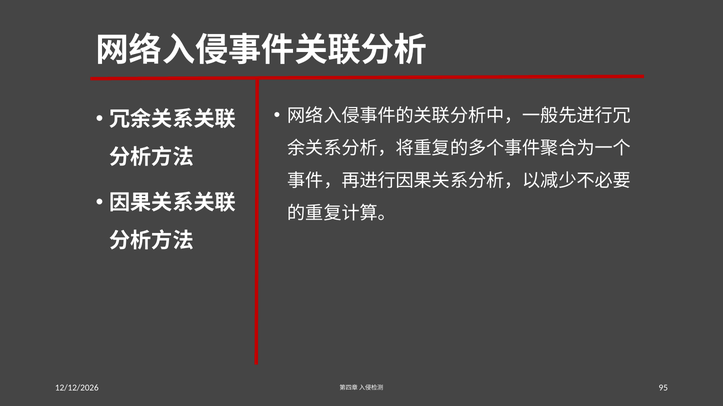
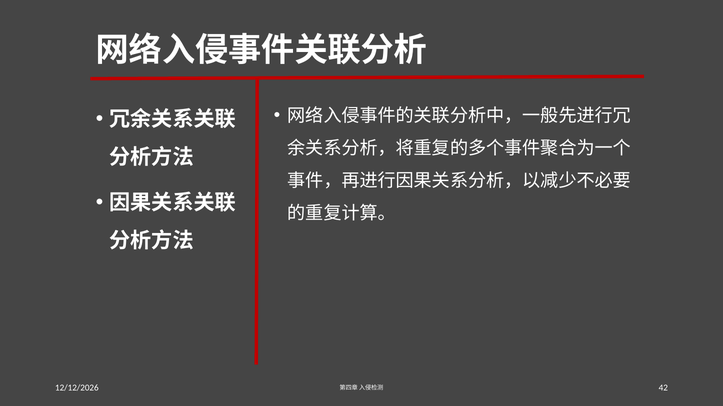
95: 95 -> 42 (663, 388)
